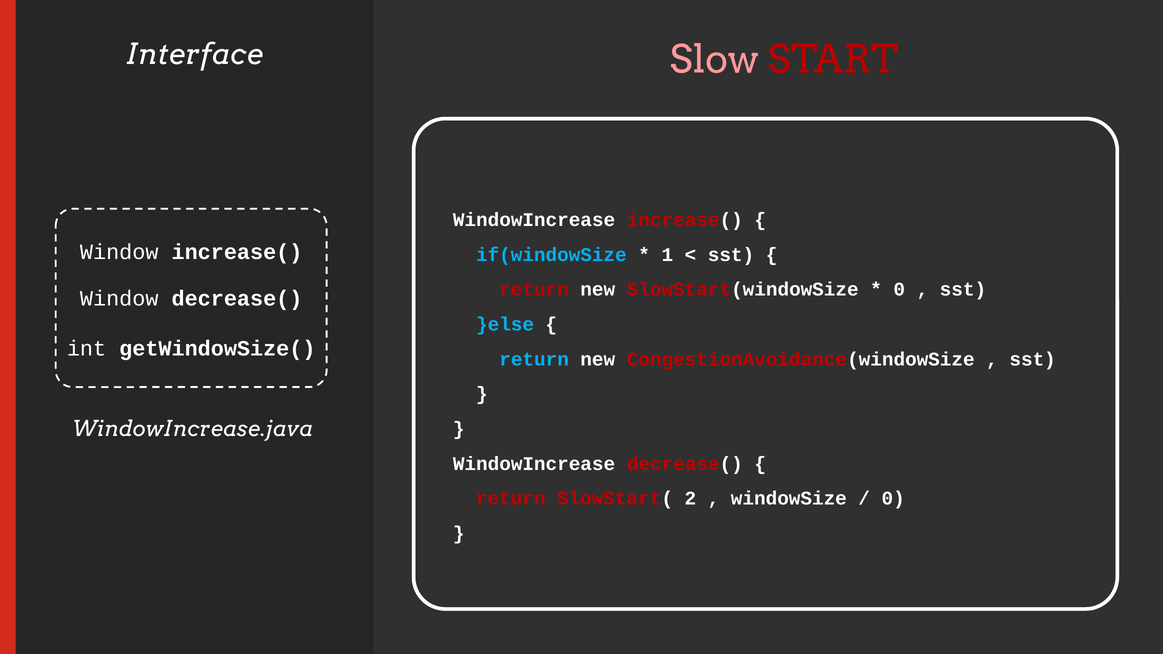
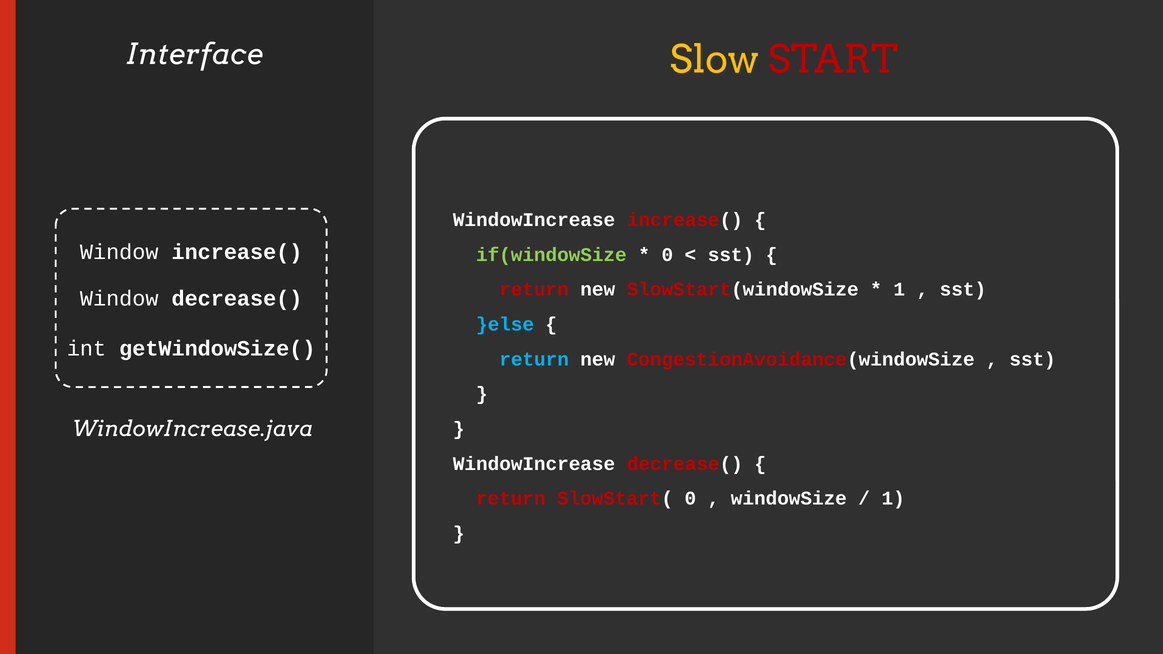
Slow colour: pink -> yellow (714, 60)
if(windowSize colour: light blue -> light green (551, 255)
1: 1 -> 0 (667, 255)
0: 0 -> 1 (899, 290)
SlowStart( 2: 2 -> 0 (690, 499)
0: 0 -> 1 (893, 499)
